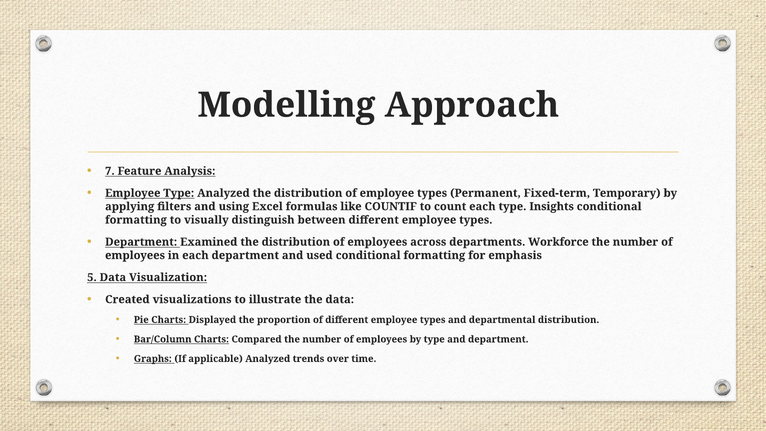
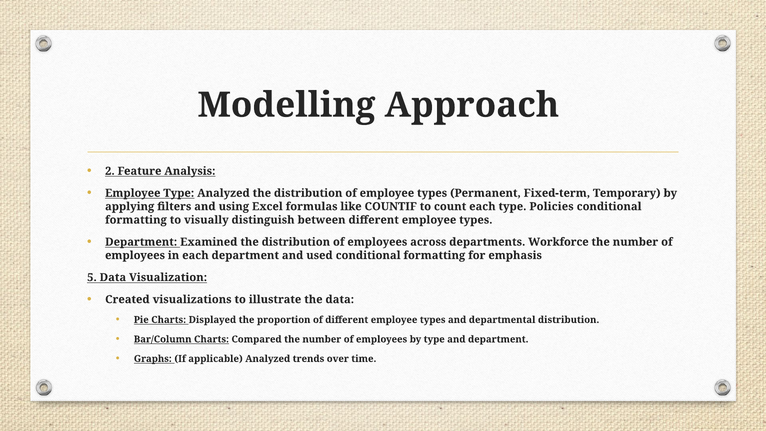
7: 7 -> 2 (110, 171)
Insights: Insights -> Policies (552, 206)
